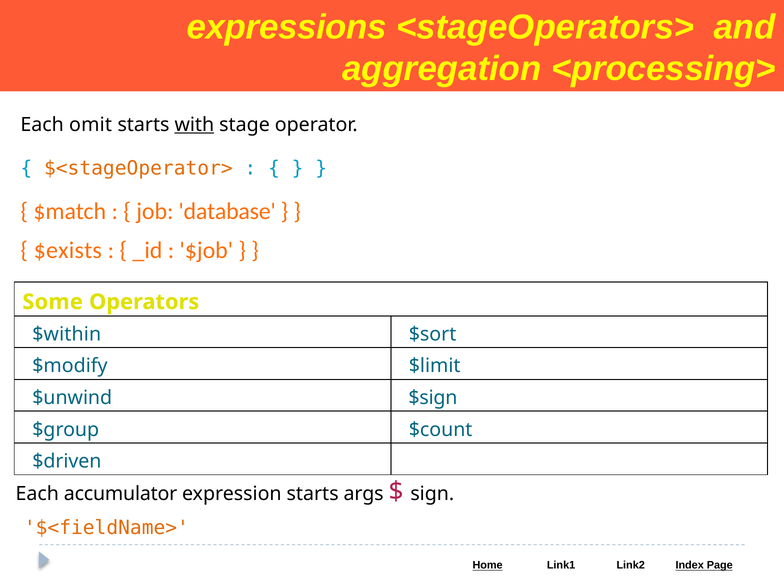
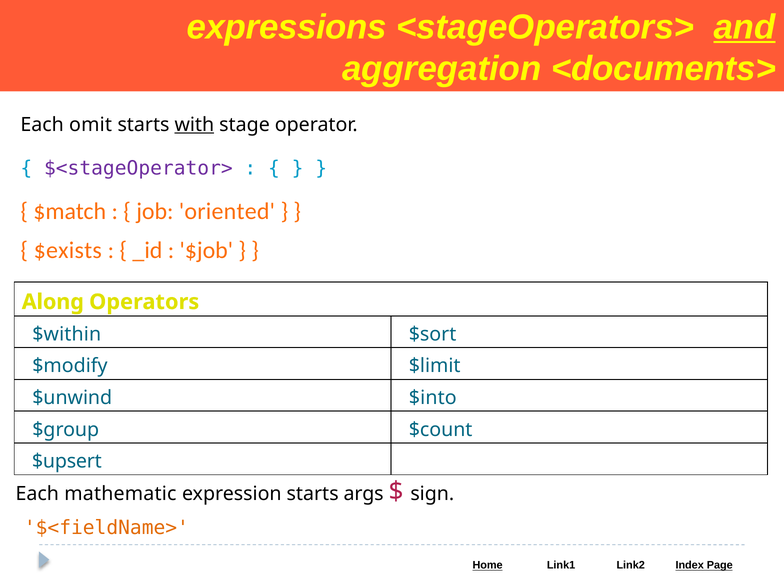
and underline: none -> present (744, 27)
<processing>: <processing> -> <documents> (663, 69)
$<stageOperator> colour: orange -> purple (138, 168)
database: database -> oriented (227, 211)
Some: Some -> Along (53, 302)
$sign: $sign -> $into (433, 398)
$driven: $driven -> $upsert (67, 461)
accumulator: accumulator -> mathematic (120, 494)
